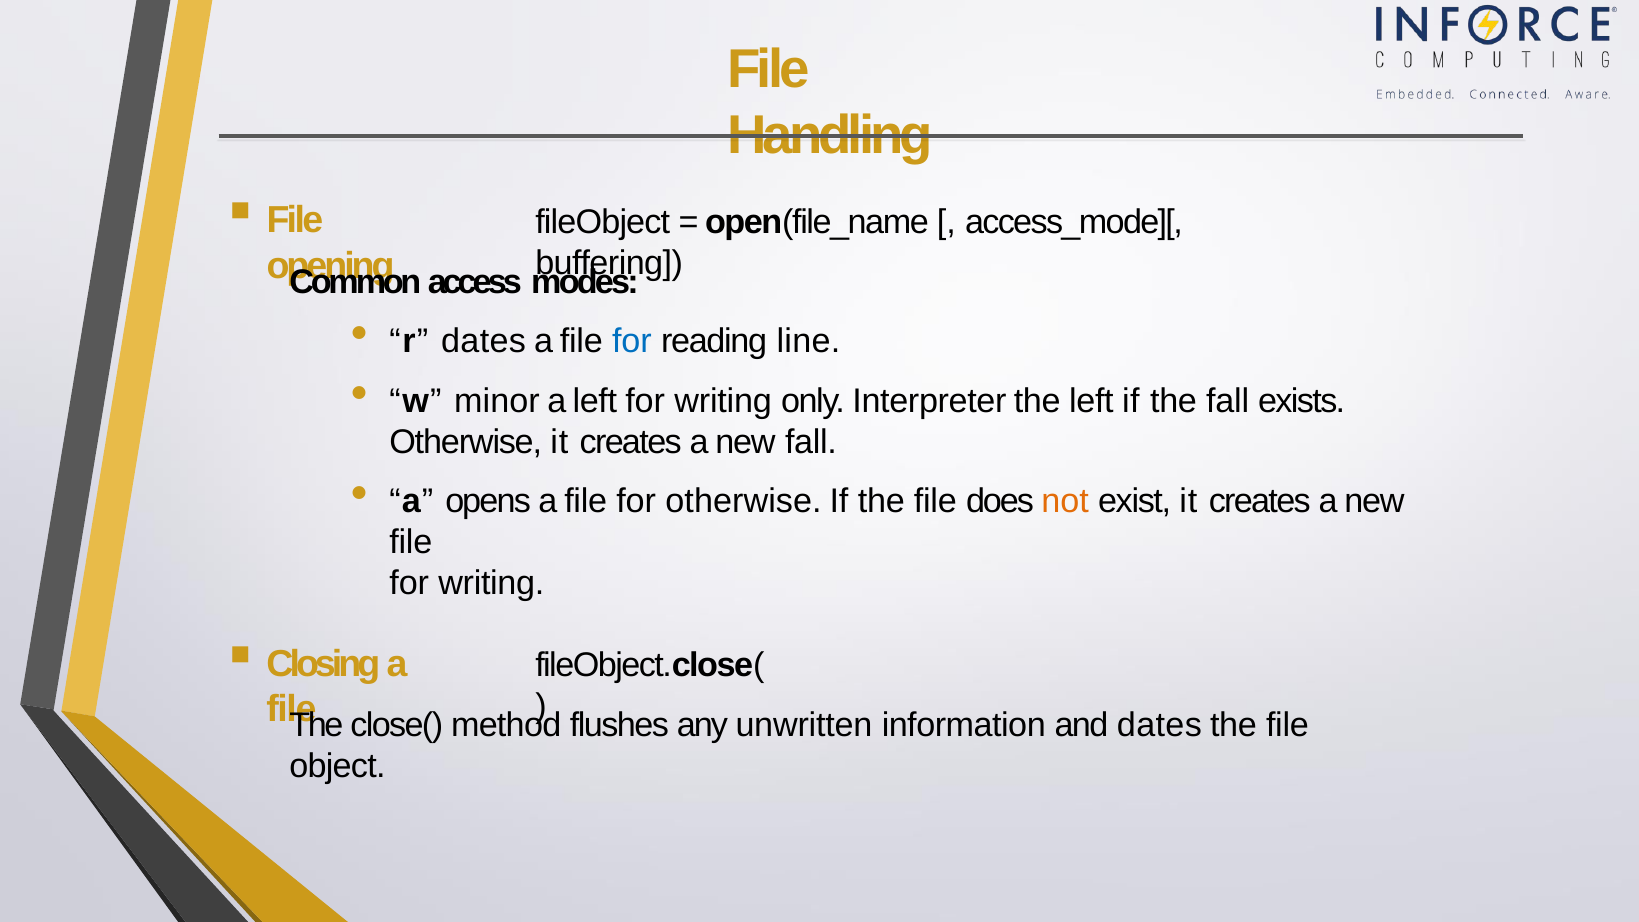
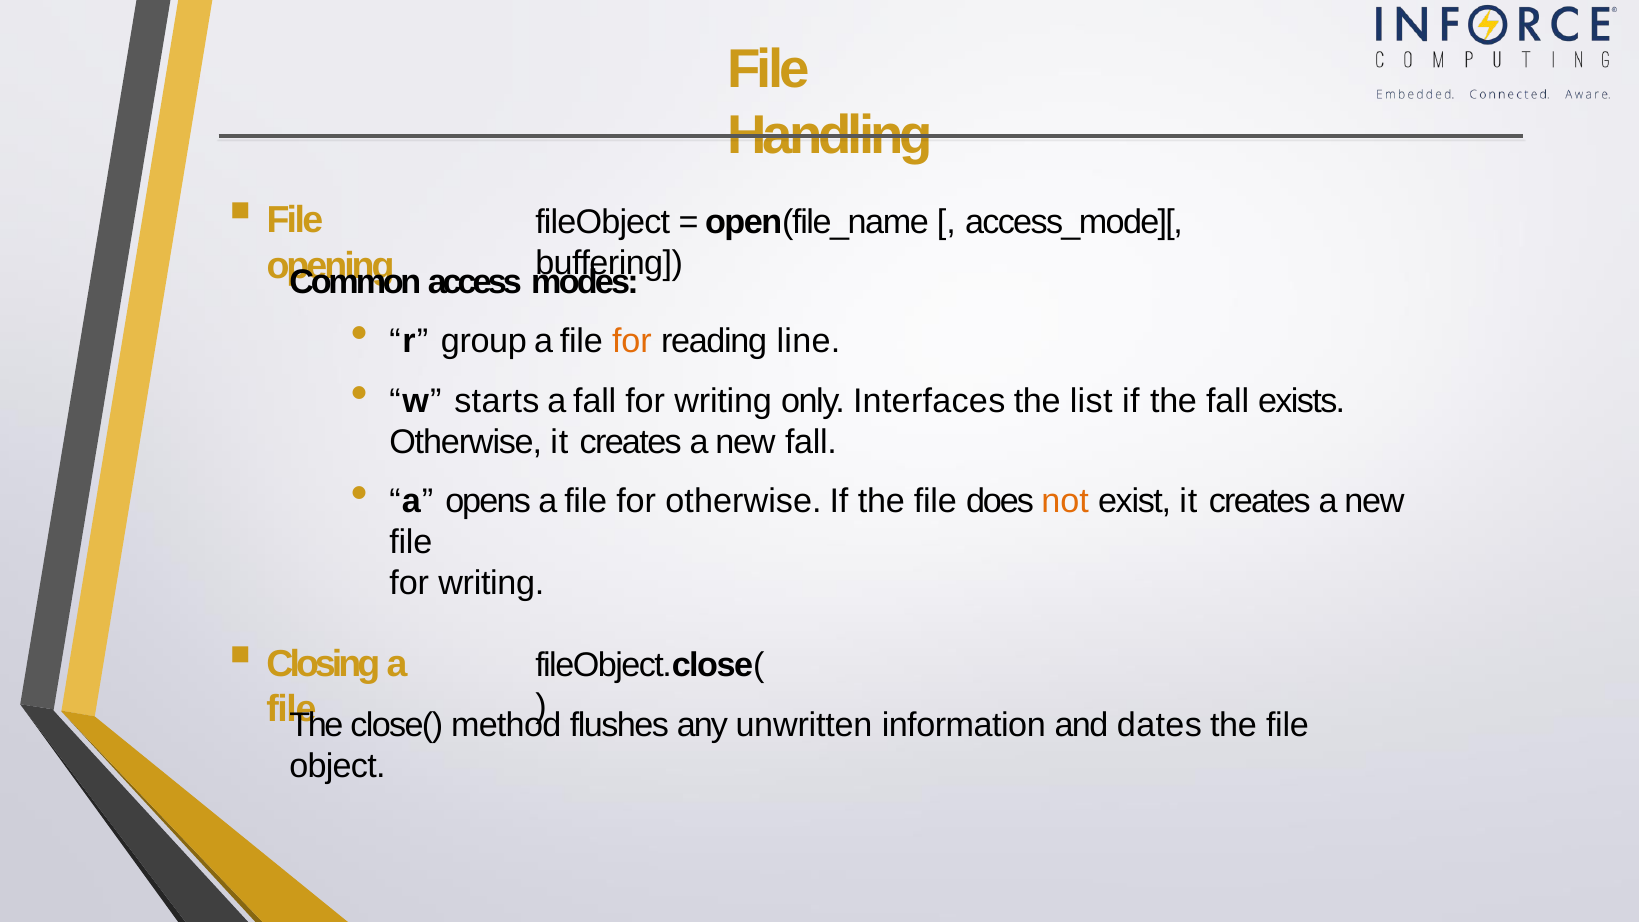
r dates: dates -> group (484, 341)
for colour: blue -> orange (632, 341)
minor: minor -> starts (497, 401)
a left: left -> fall (595, 401)
Interpreter: Interpreter -> Interfaces (929, 401)
the left: left -> list (1091, 401)
